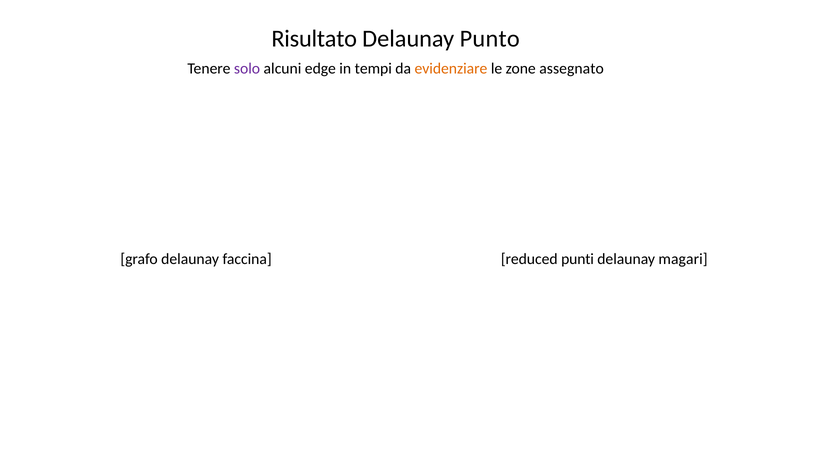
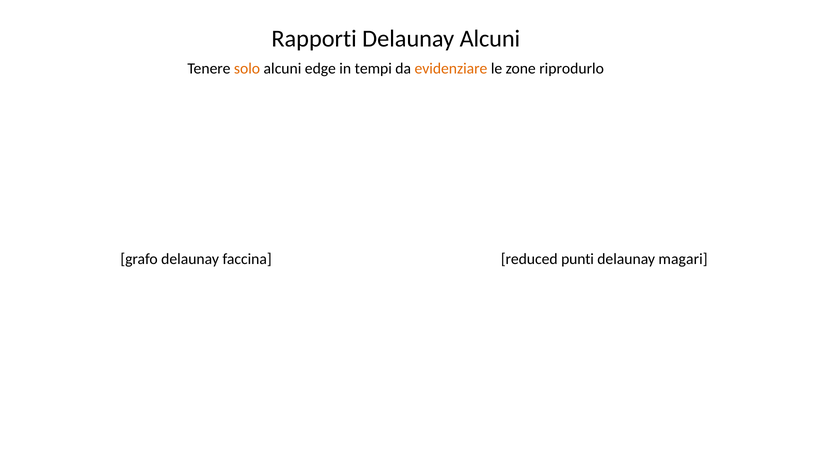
Risultato: Risultato -> Rapporti (314, 39)
Delaunay Punto: Punto -> Alcuni (490, 39)
solo colour: purple -> orange (247, 68)
assegnato: assegnato -> riprodurlo (572, 68)
